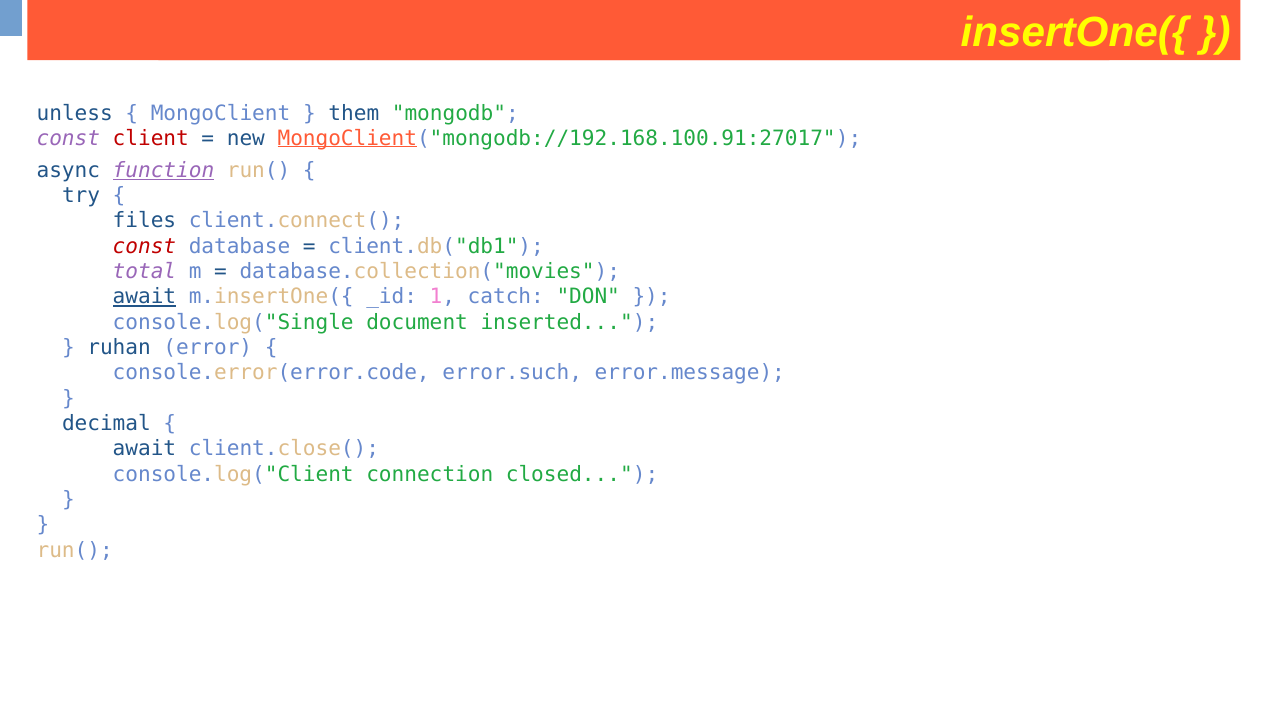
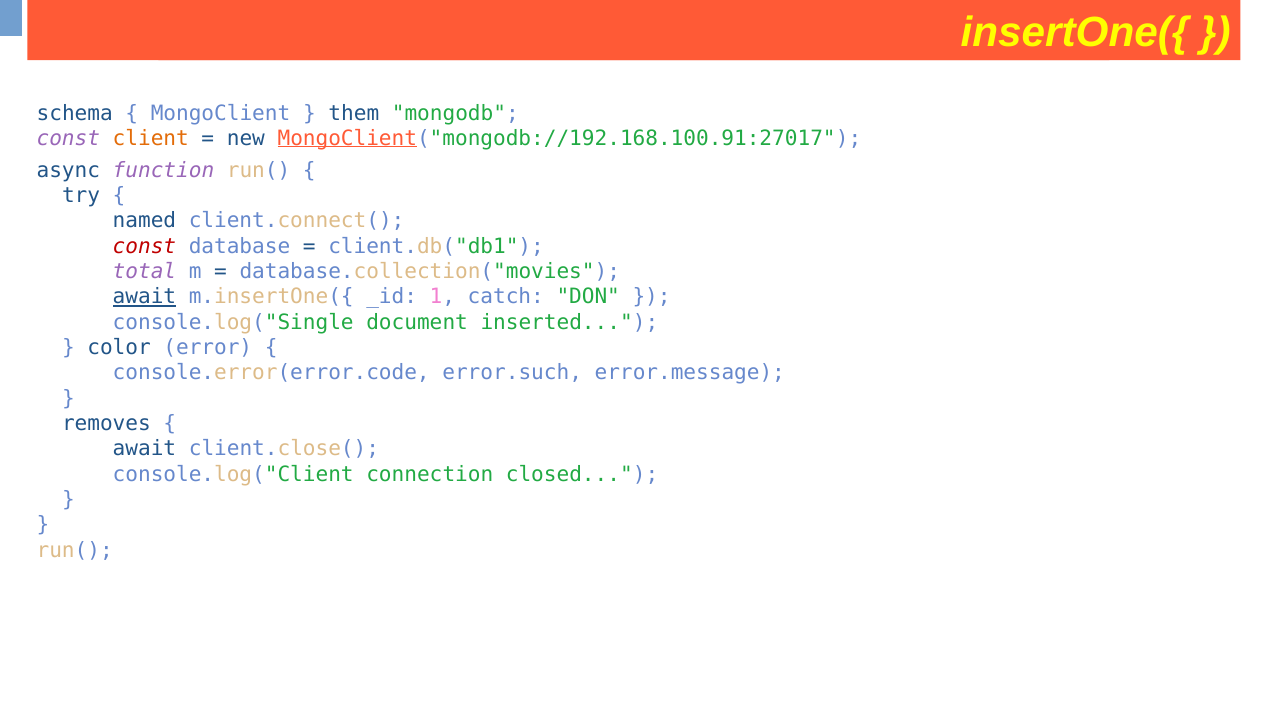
unless: unless -> schema (75, 113)
client colour: red -> orange (151, 139)
function underline: present -> none (163, 170)
files: files -> named (144, 221)
ruhan: ruhan -> color (119, 348)
decimal: decimal -> removes (106, 424)
